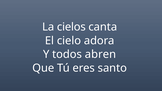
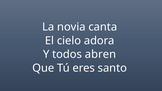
cielos: cielos -> novia (71, 27)
